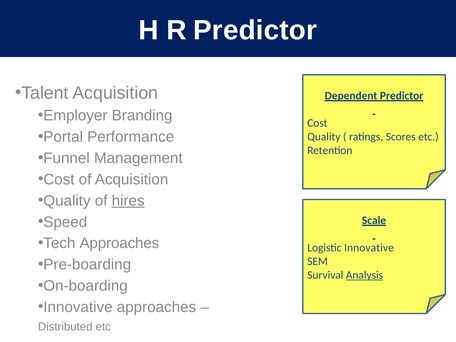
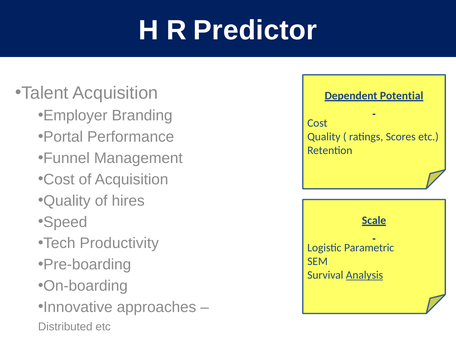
Dependent Predictor: Predictor -> Potential (402, 96)
hires underline: present -> none (128, 201)
Tech Approaches: Approaches -> Productivity (119, 243)
Logistic Innovative: Innovative -> Parametric (369, 248)
